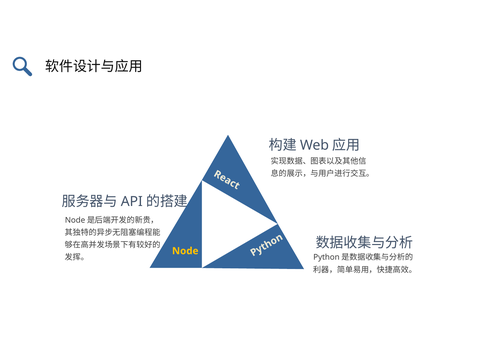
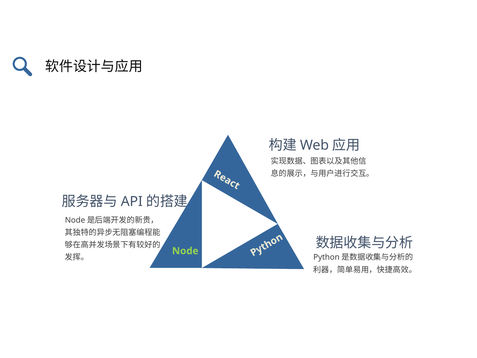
Node colour: yellow -> light green (185, 251)
